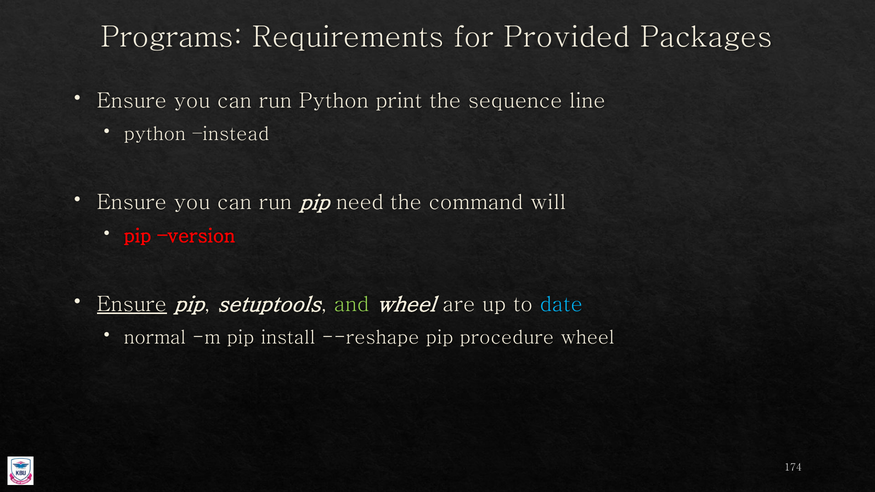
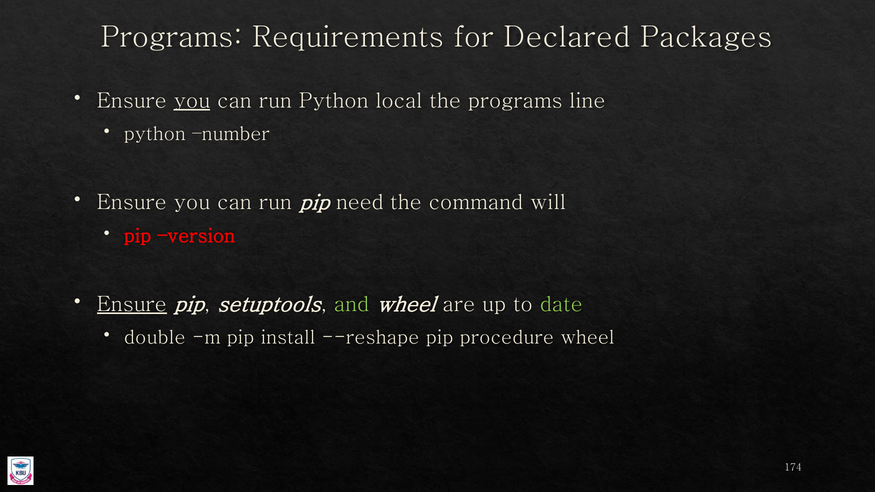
Provided: Provided -> Declared (567, 37)
you underline: none -> present (192, 101)
print: print -> local (399, 101)
the sequence: sequence -> programs (515, 101)
instead: instead -> number (231, 134)
date colour: light blue -> light green (561, 304)
normal: normal -> double (155, 338)
